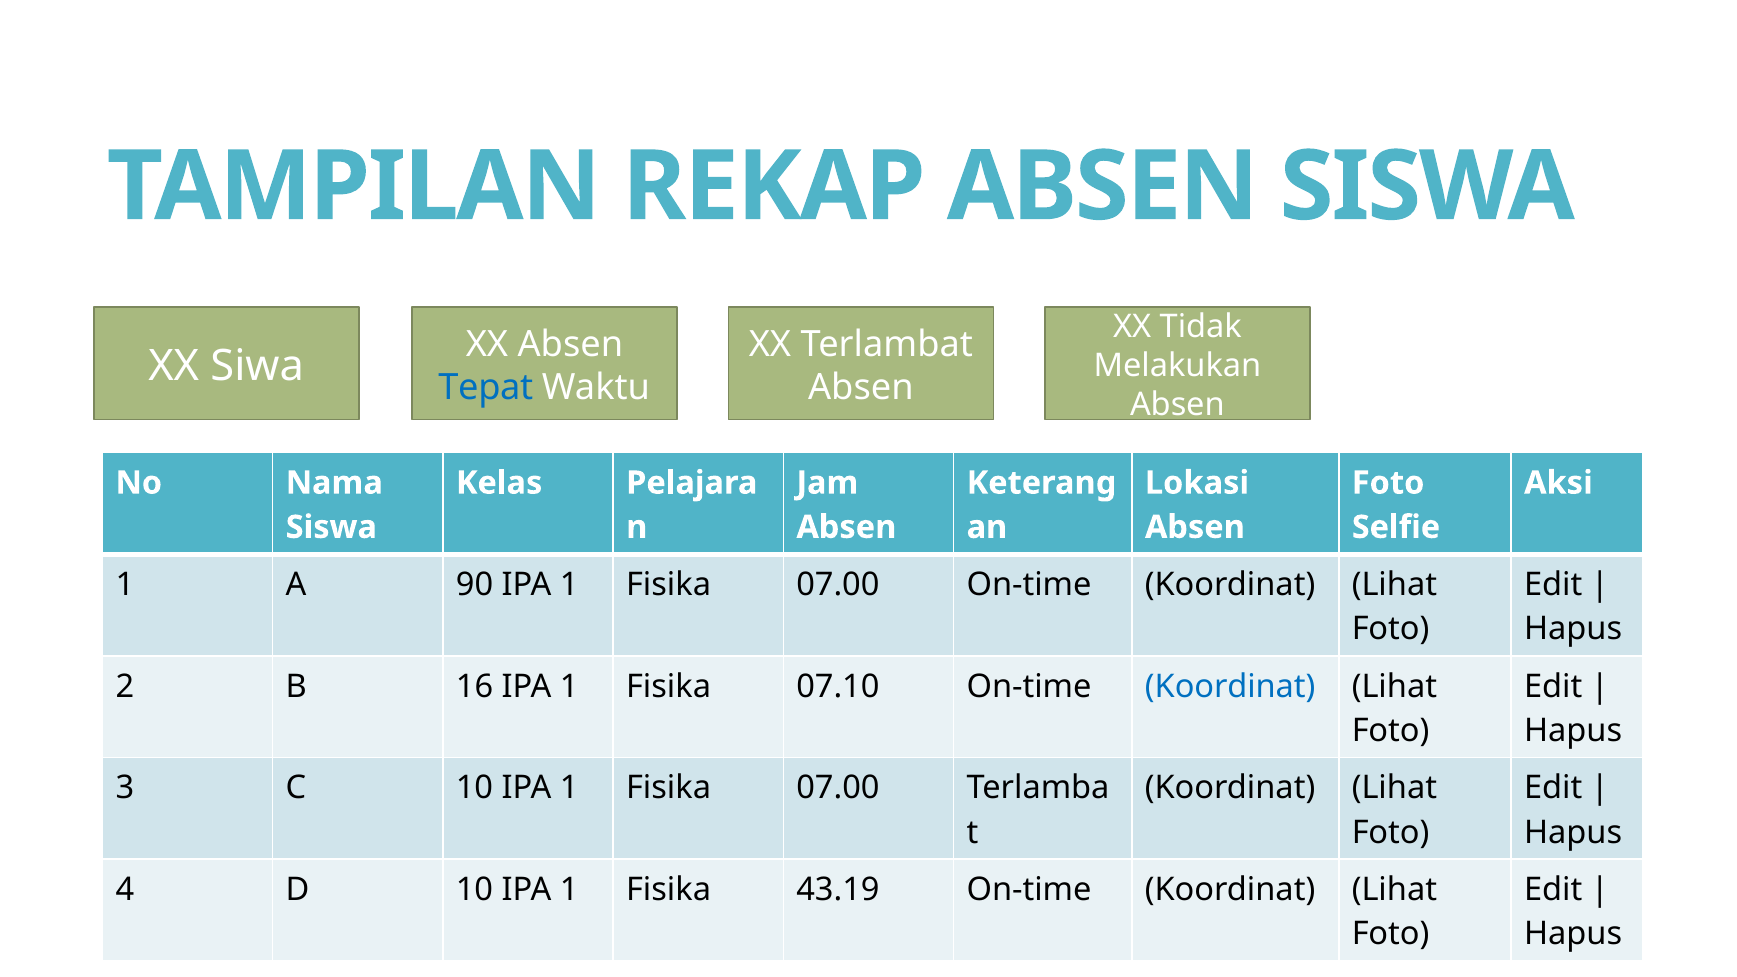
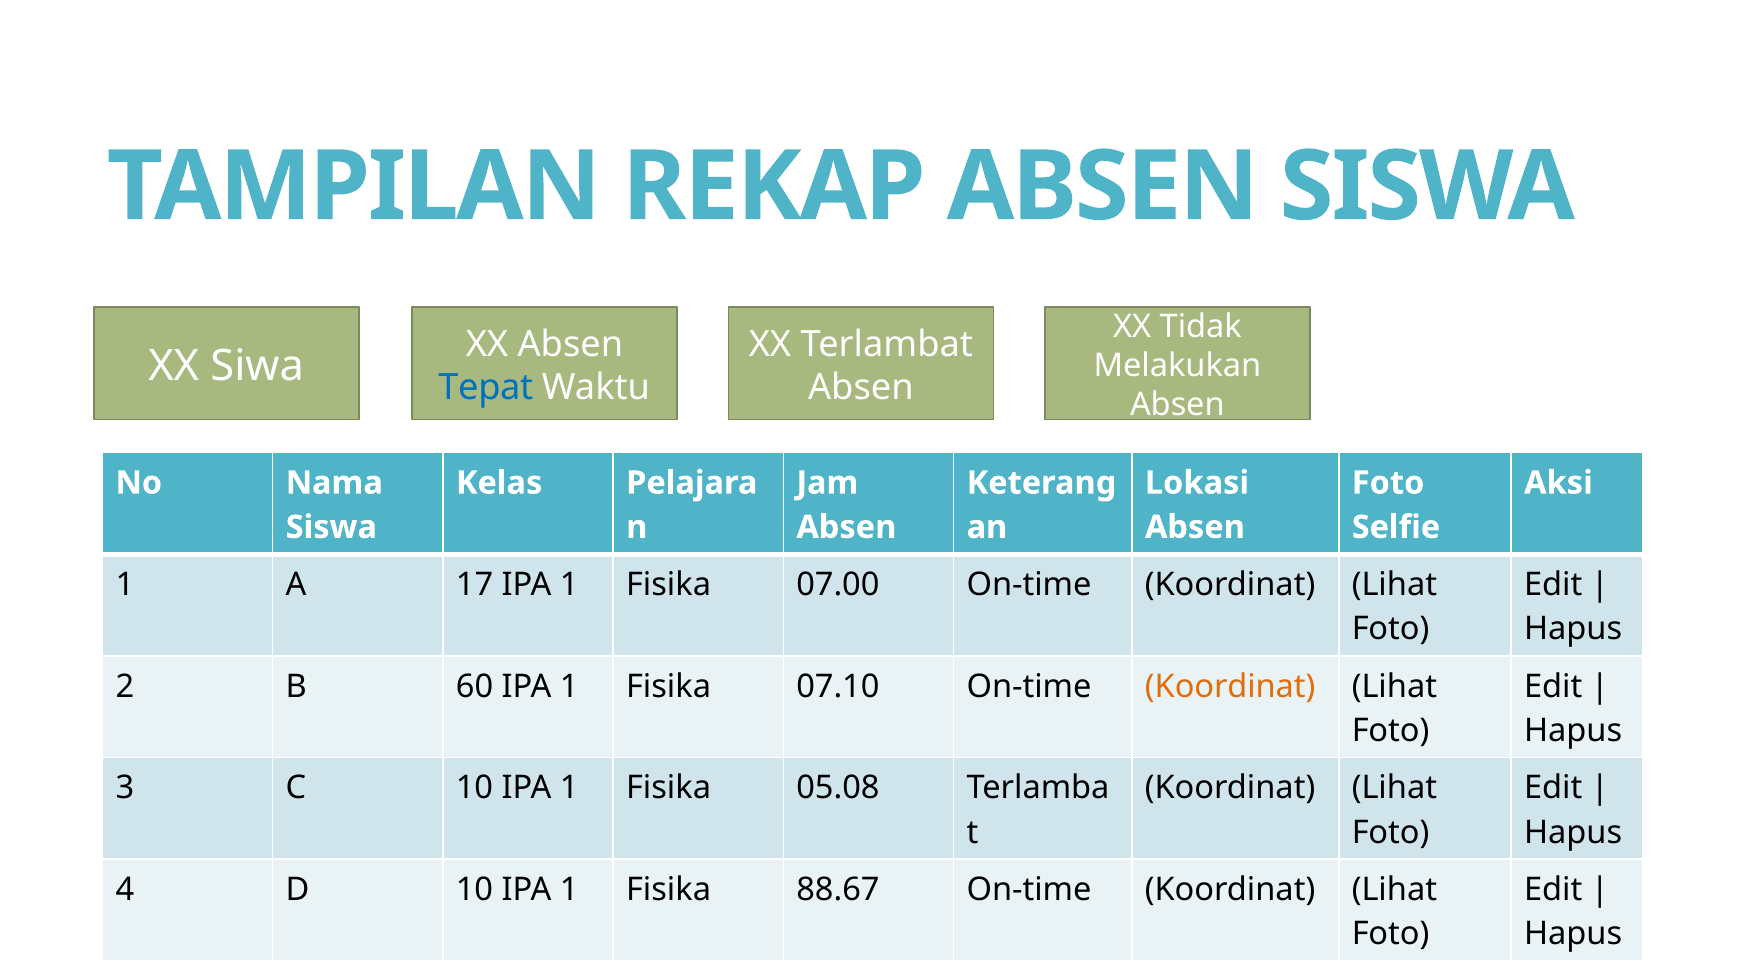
90: 90 -> 17 (475, 585)
16: 16 -> 60 (475, 686)
Koordinat colour: blue -> orange (1230, 686)
07.00: 07.00 -> 05.08 (838, 788)
43.19: 43.19 -> 88.67 (838, 890)
